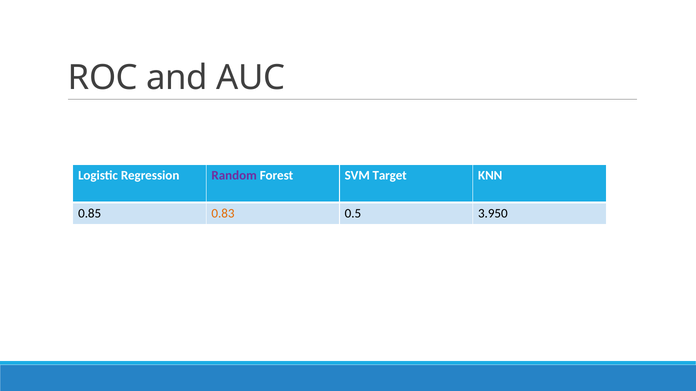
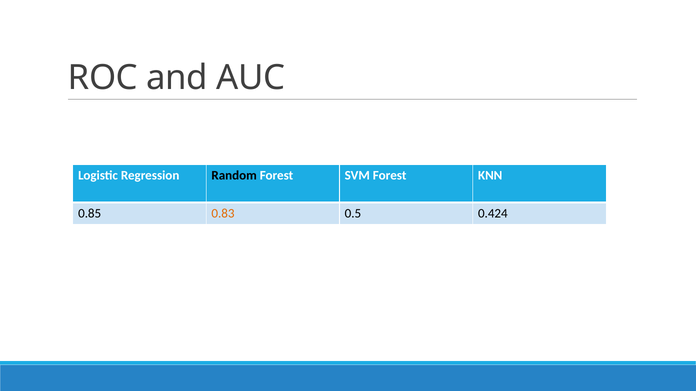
Random colour: purple -> black (234, 176)
SVM Target: Target -> Forest (390, 176)
3.950: 3.950 -> 0.424 (493, 214)
